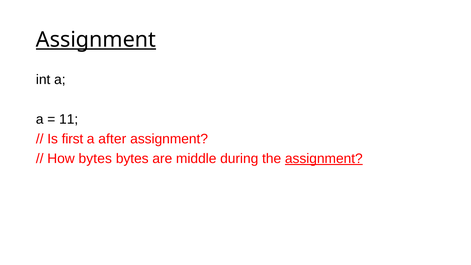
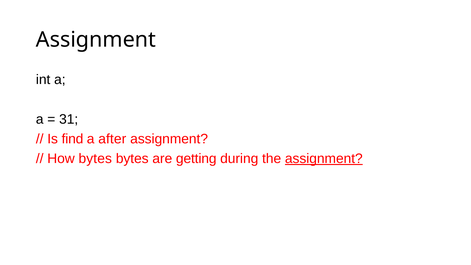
Assignment underline: present -> none (96, 40)
11: 11 -> 31 (69, 119)
first: first -> find (72, 139)
middle: middle -> getting (196, 159)
